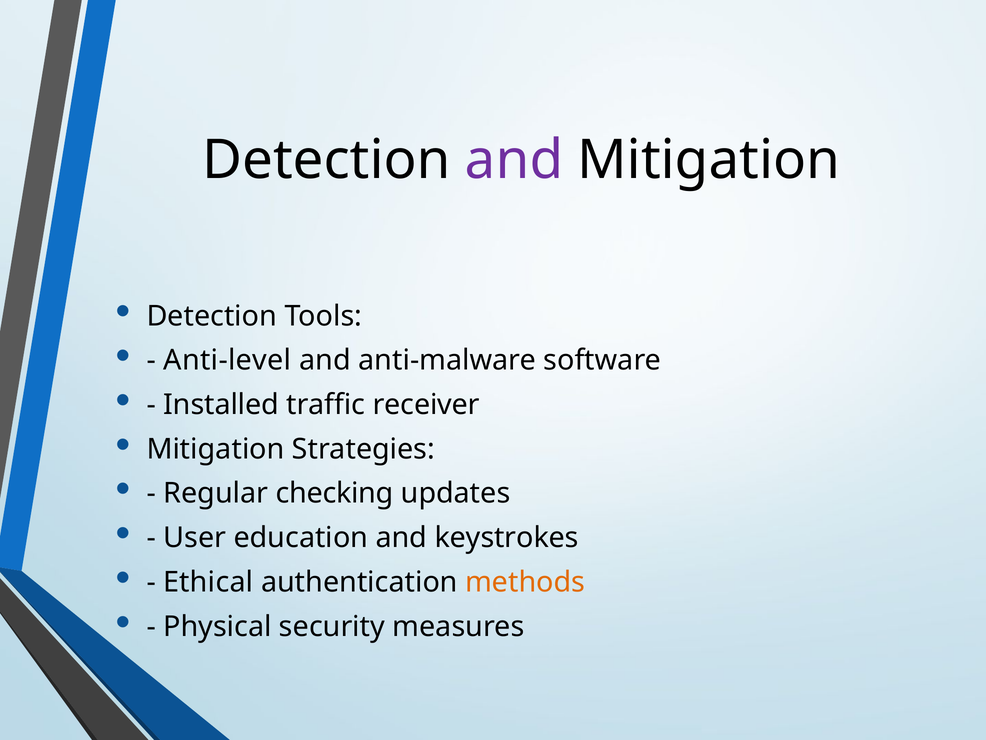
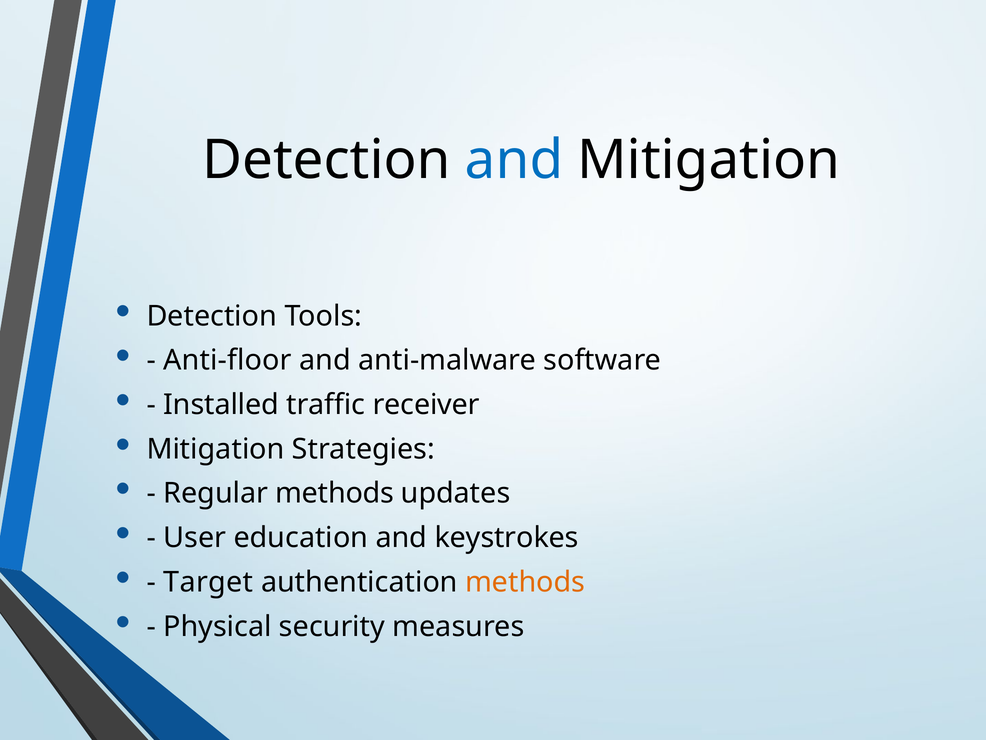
and colour: purple -> blue (514, 160)
Anti-level: Anti-level -> Anti-floor (227, 360)
Regular checking: checking -> methods (335, 493)
Ethical: Ethical -> Target (208, 582)
